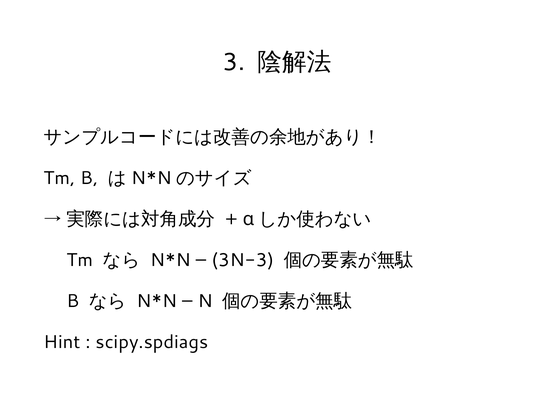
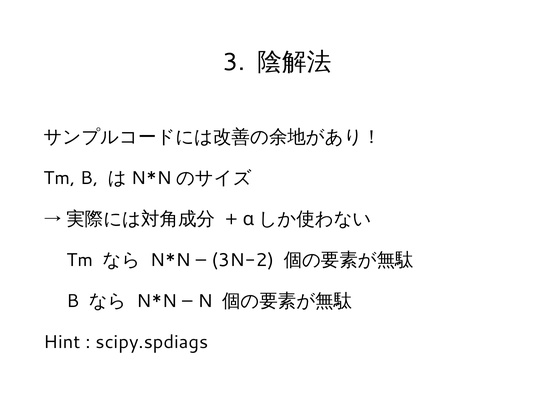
3N-3: 3N-3 -> 3N-2 (243, 260)
